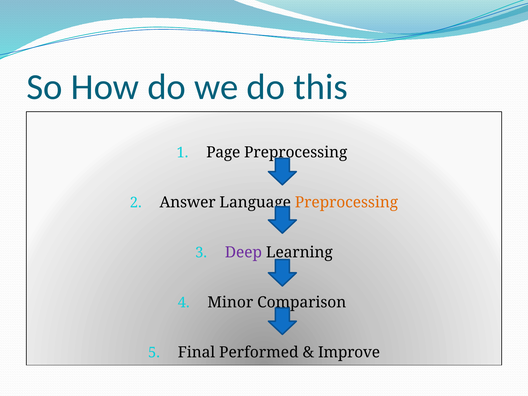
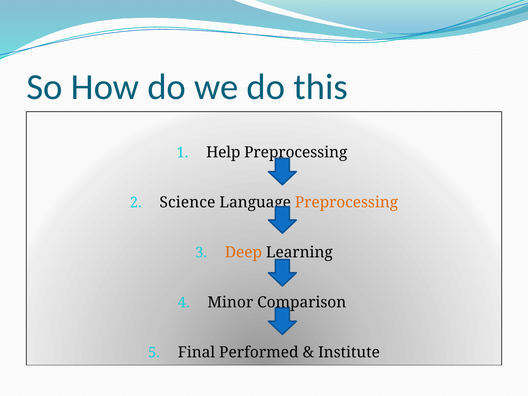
Page: Page -> Help (223, 152)
Answer: Answer -> Science (187, 202)
Deep colour: purple -> orange (243, 252)
Improve: Improve -> Institute (349, 352)
